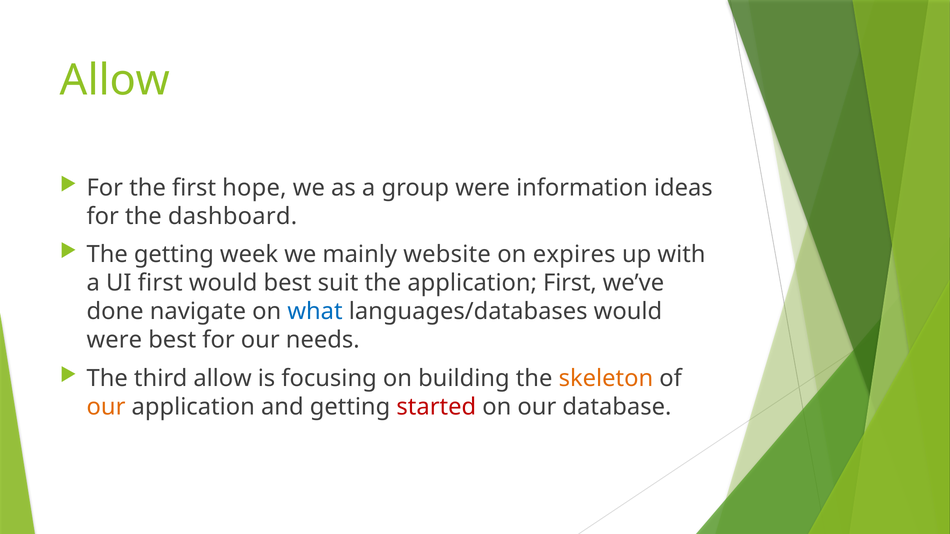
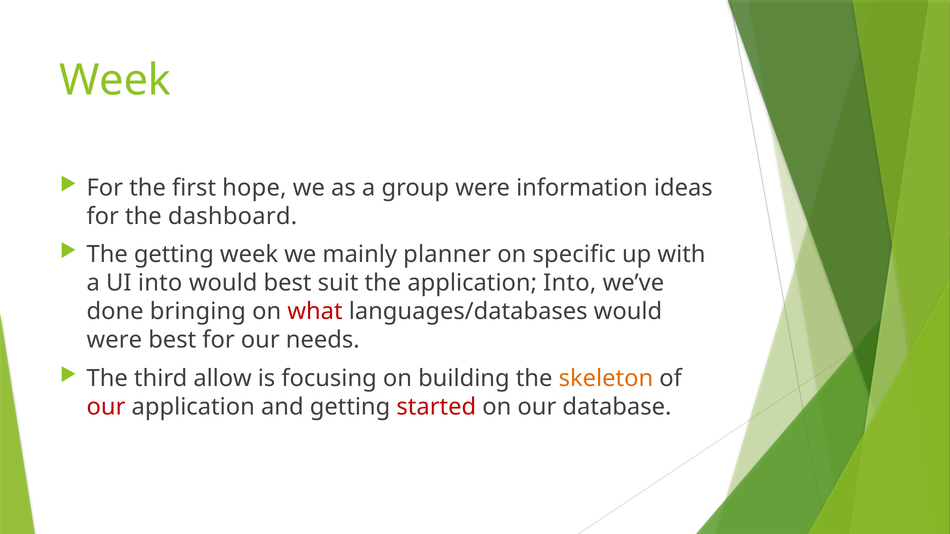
Allow: Allow -> Week (115, 80)
website: website -> planner (447, 255)
expires: expires -> specific (574, 255)
UI first: first -> into (160, 283)
application First: First -> Into (570, 283)
navigate: navigate -> bringing (198, 312)
what colour: blue -> red (315, 312)
our colour: orange -> red (106, 407)
